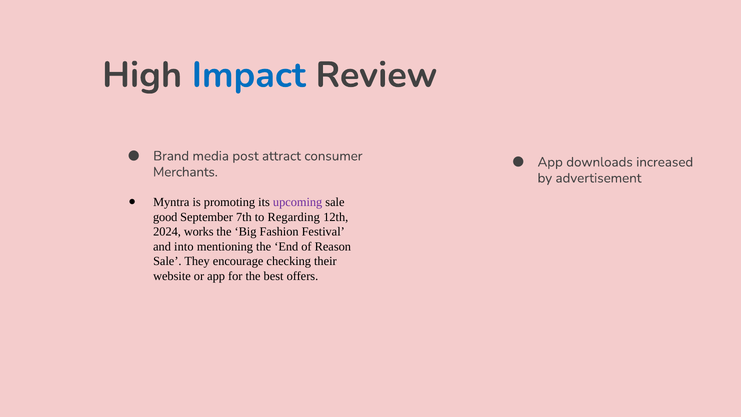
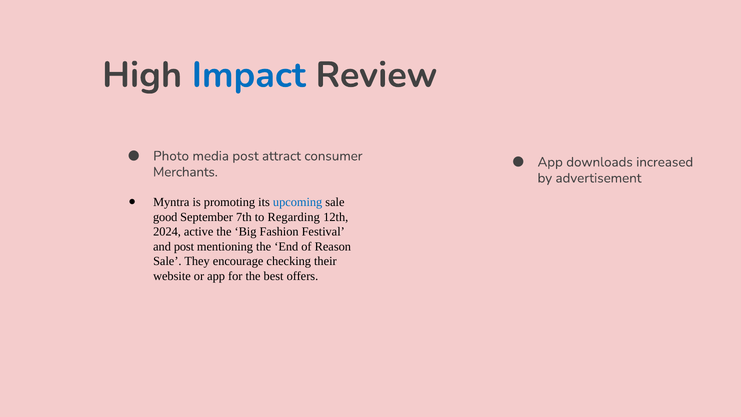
Brand: Brand -> Photo (171, 156)
upcoming colour: purple -> blue (298, 202)
works: works -> active (199, 232)
and into: into -> post (184, 246)
